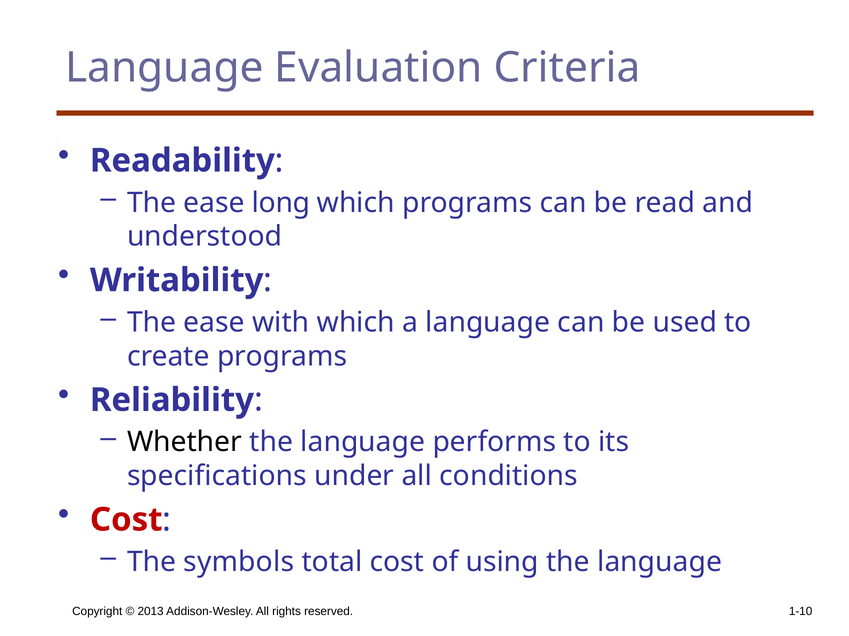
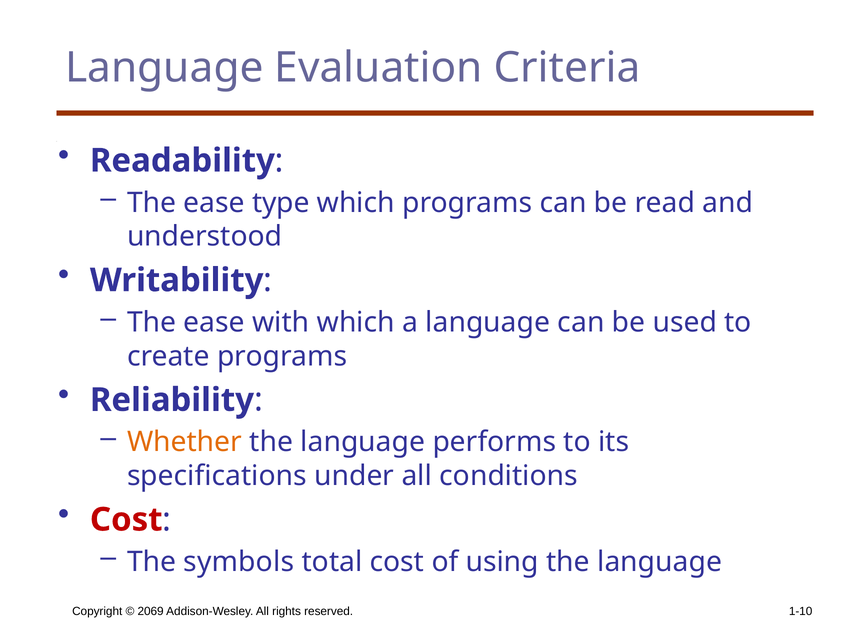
long: long -> type (281, 203)
Whether colour: black -> orange (185, 443)
2013: 2013 -> 2069 (151, 612)
